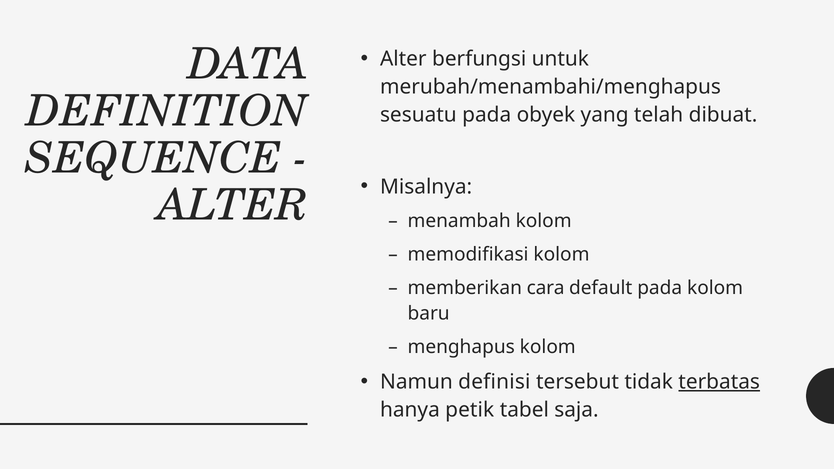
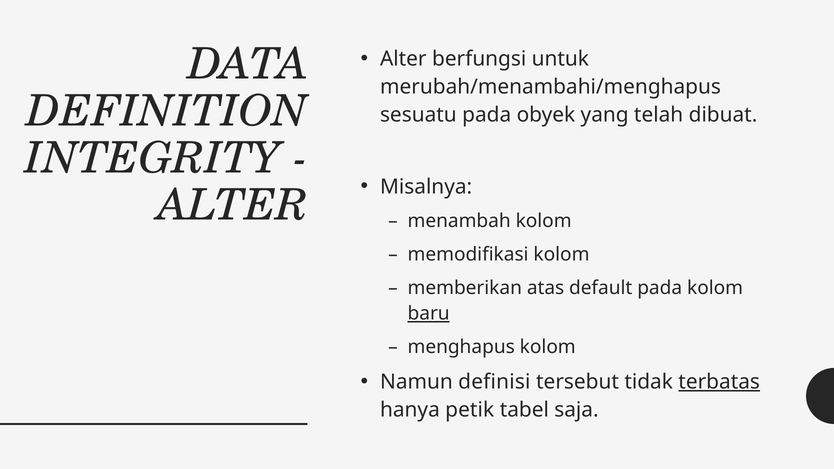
SEQUENCE: SEQUENCE -> INTEGRITY (153, 158)
cara: cara -> atas (546, 288)
baru underline: none -> present (429, 314)
